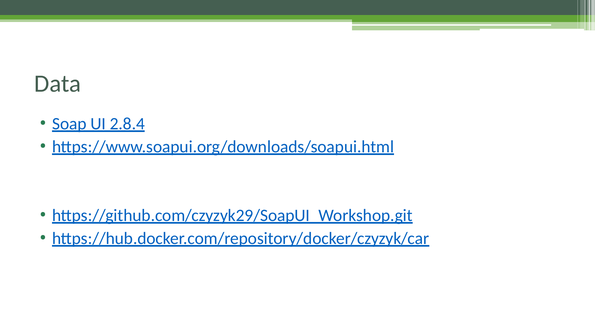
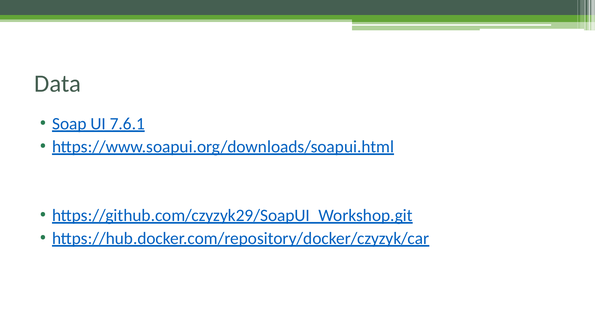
2.8.4: 2.8.4 -> 7.6.1 (127, 124)
